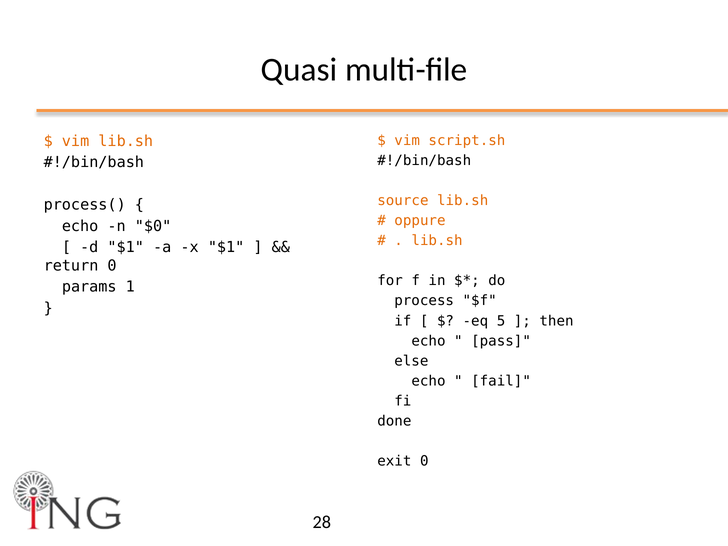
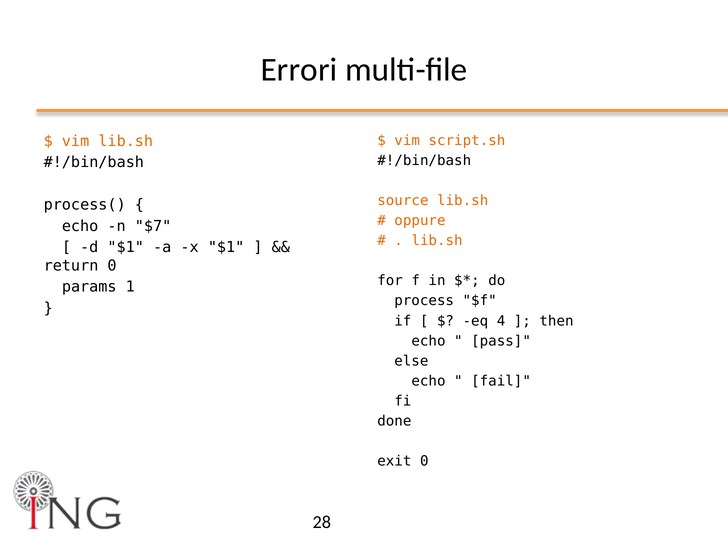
Quasi: Quasi -> Errori (299, 70)
$0: $0 -> $7 (153, 226)
5: 5 -> 4 (501, 321)
